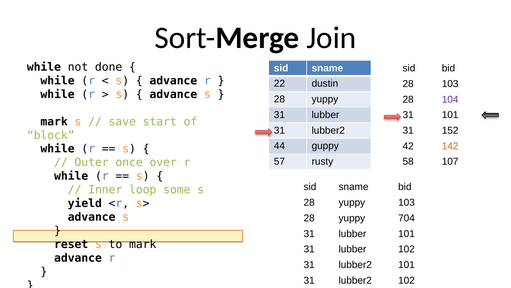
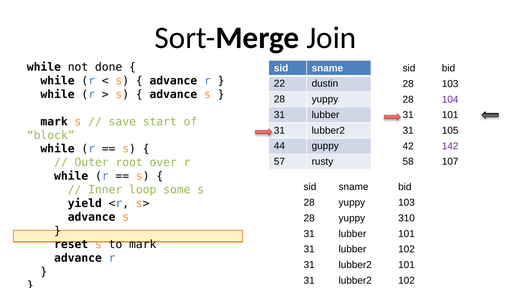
152: 152 -> 105 (450, 130)
142 colour: orange -> purple (450, 146)
once: once -> root (129, 162)
704: 704 -> 310 (407, 218)
